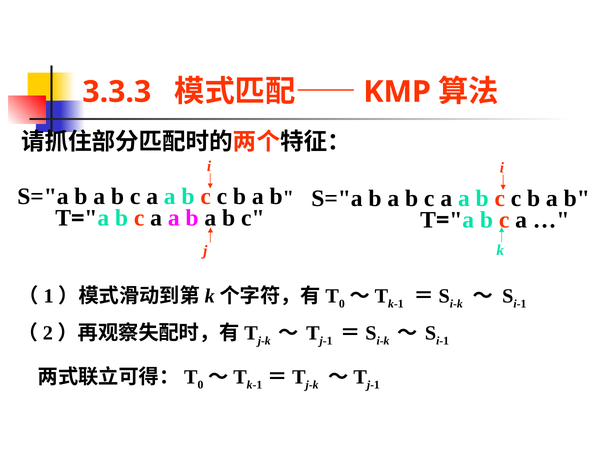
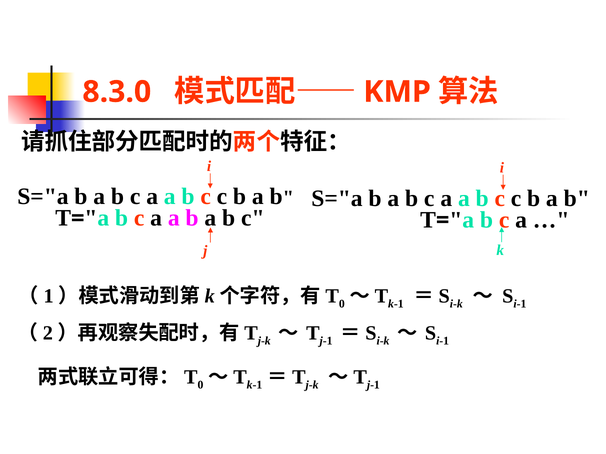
3.3.3: 3.3.3 -> 8.3.0 (117, 92)
